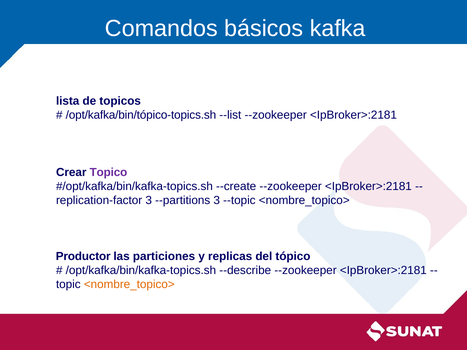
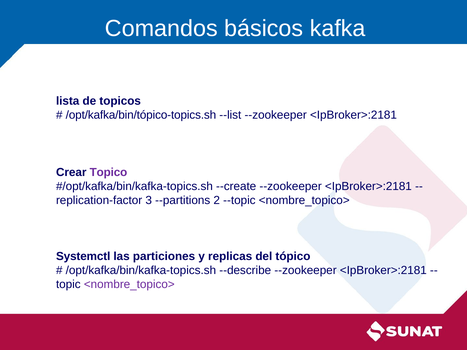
--partitions 3: 3 -> 2 (217, 201)
Productor: Productor -> Systemctl (83, 257)
<nombre_topico> colour: orange -> purple (129, 285)
